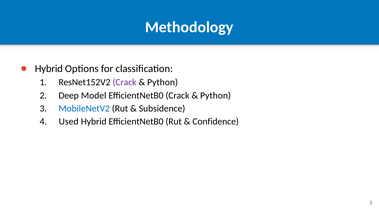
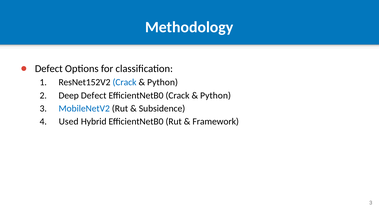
Hybrid: Hybrid -> Defect (49, 69)
Crack colour: purple -> blue (125, 82)
Deep Model: Model -> Defect (94, 95)
Confidence: Confidence -> Framework (216, 122)
